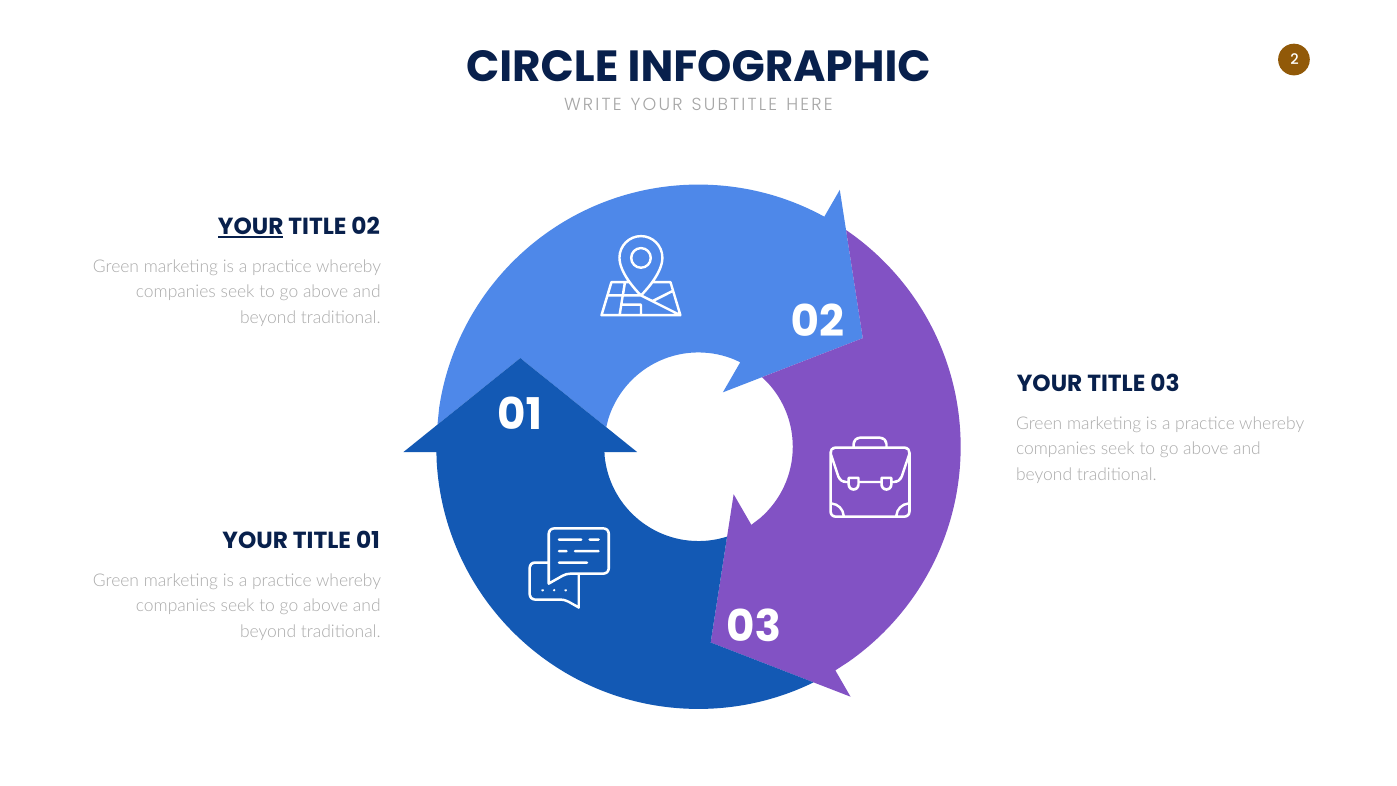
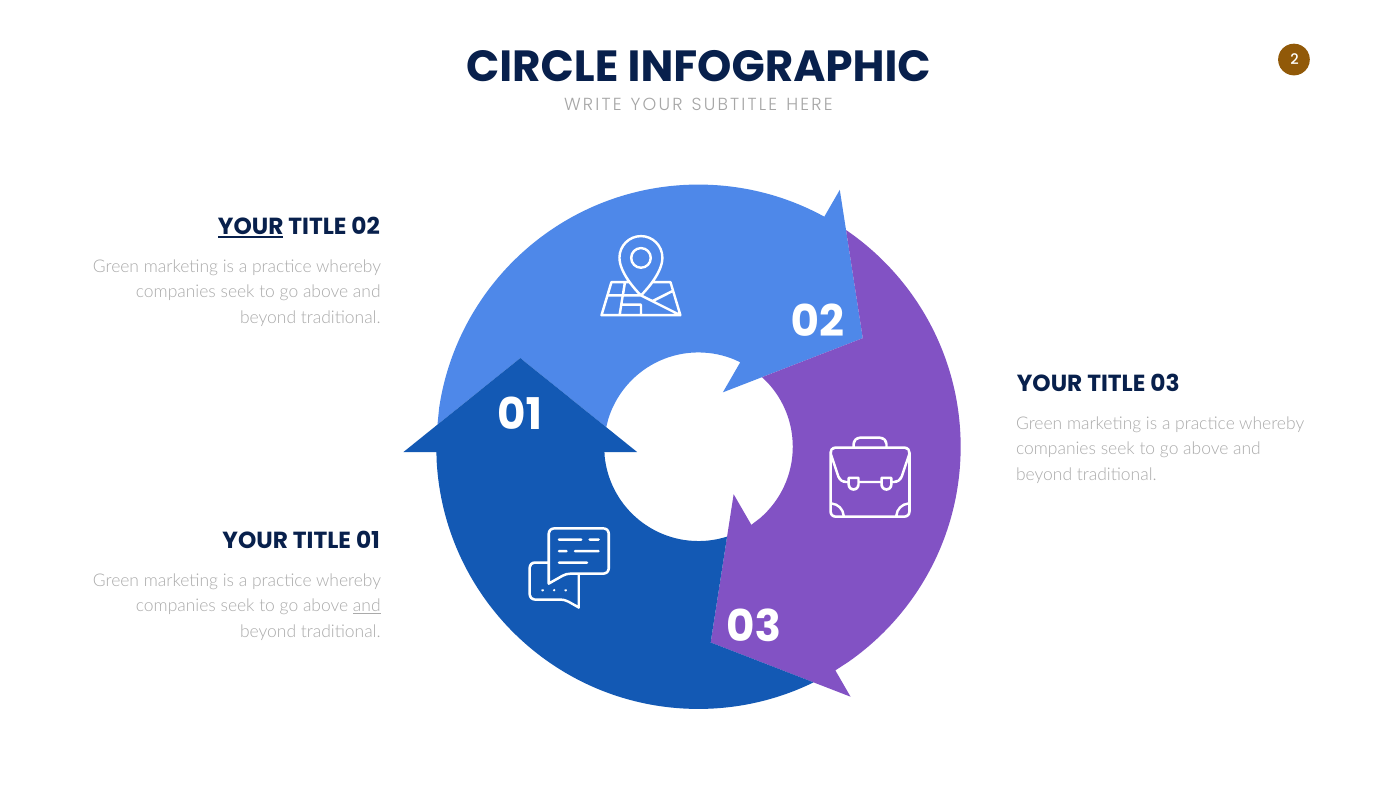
and underline: none -> present (367, 606)
